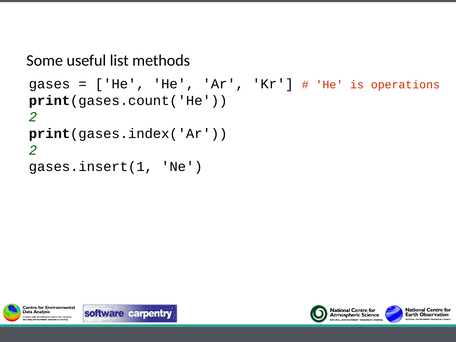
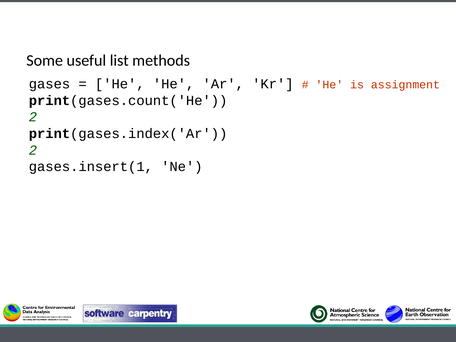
operations: operations -> assignment (405, 85)
